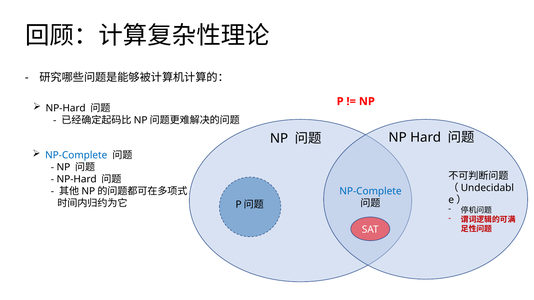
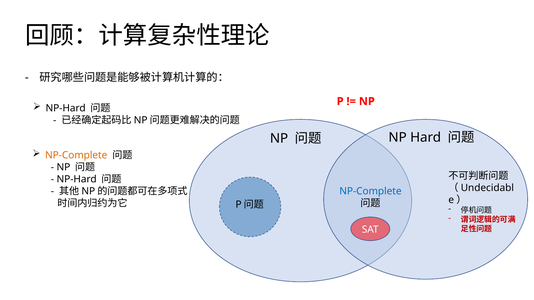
NP-Complete colour: blue -> orange (76, 155)
